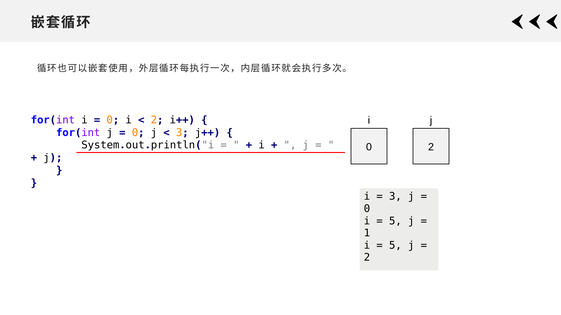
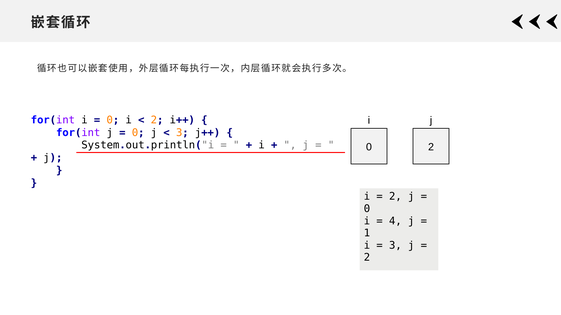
3: 3 -> 2 (395, 197)
5: 5 -> 4 (395, 221)
5: 5 -> 3 (395, 246)
